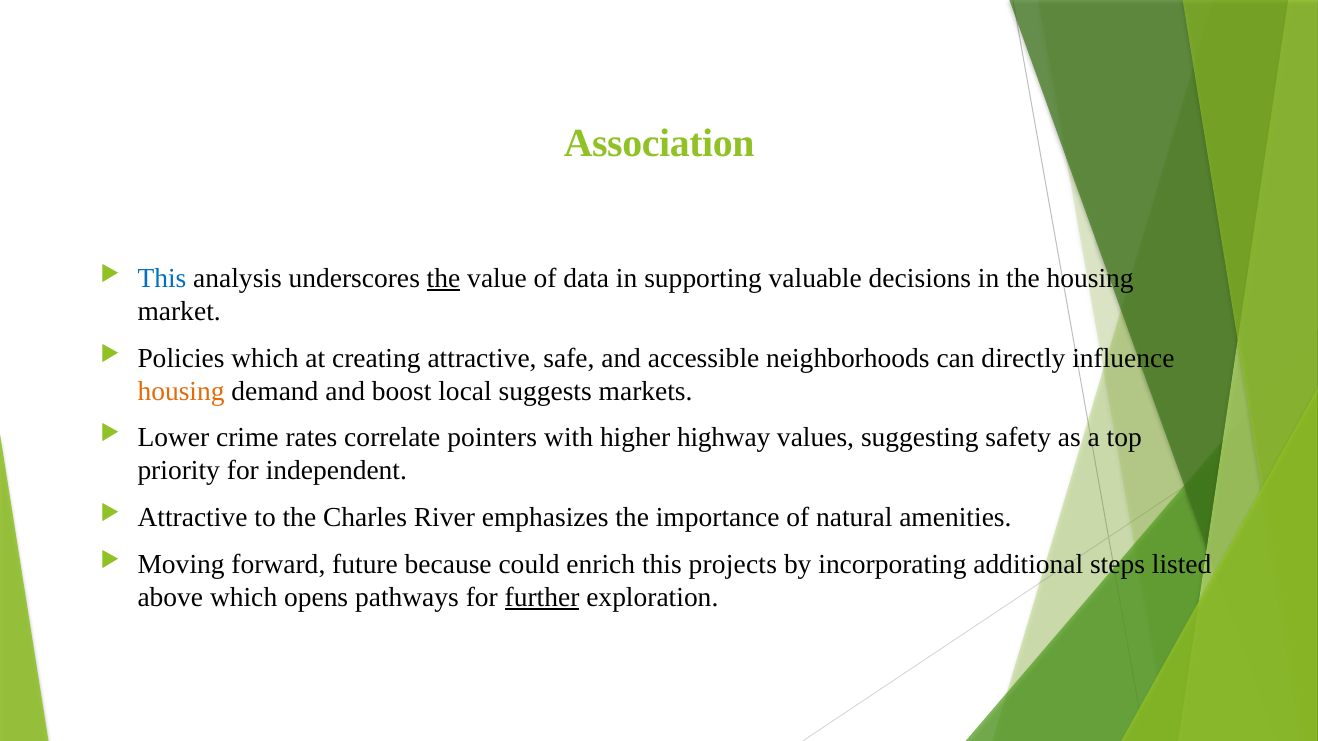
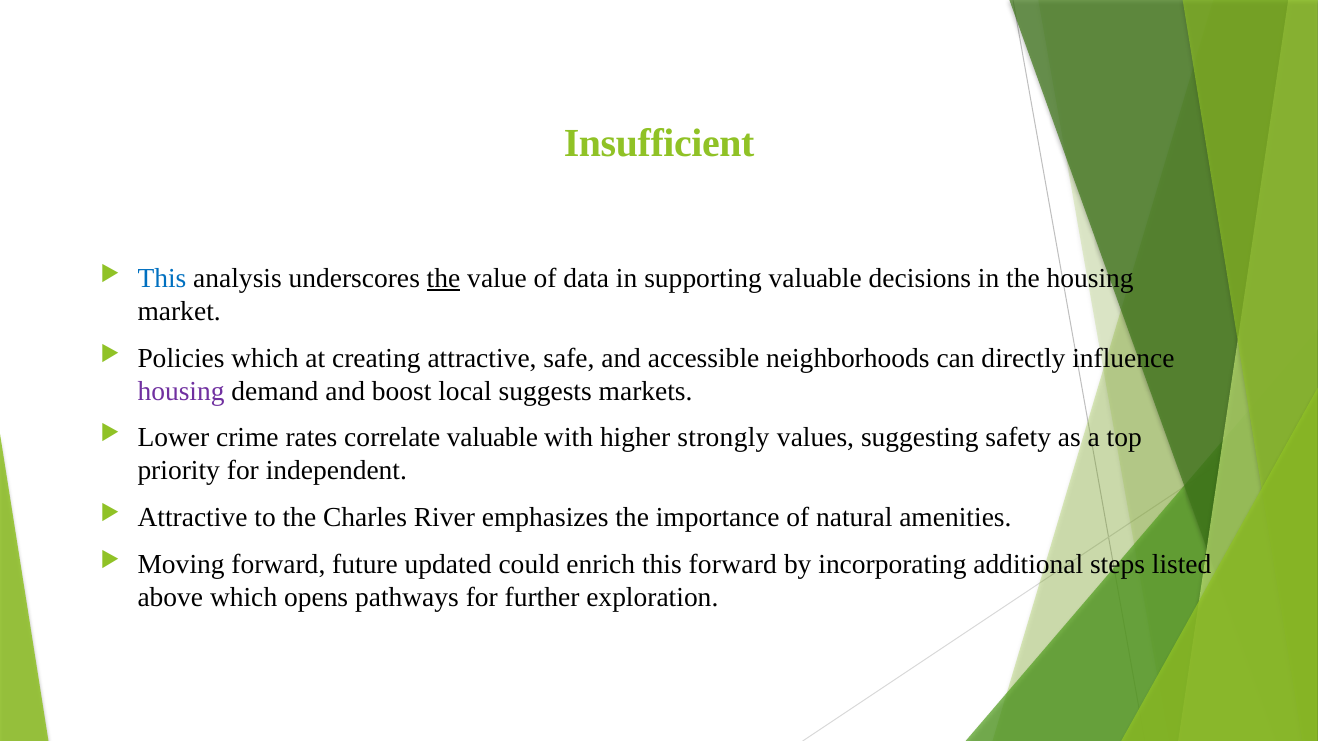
Association: Association -> Insufficient (659, 144)
housing colour: orange -> purple (181, 391)
correlate pointers: pointers -> valuable (492, 438)
highway: highway -> strongly (723, 438)
because: because -> updated (448, 564)
this projects: projects -> forward (733, 564)
further underline: present -> none (542, 597)
